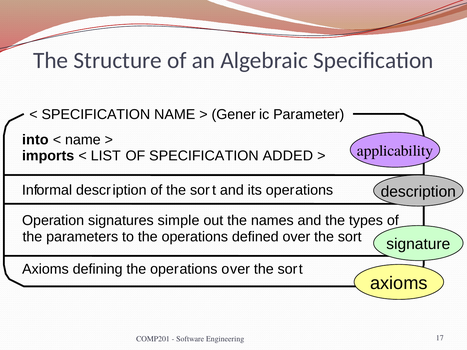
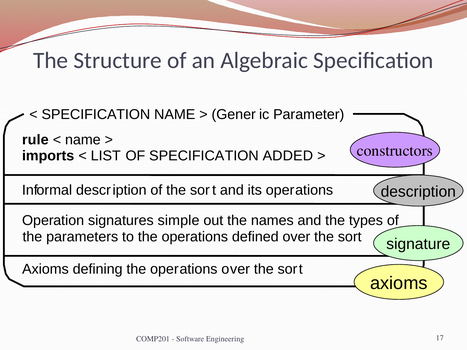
into: into -> rule (35, 140)
applicability: applicability -> constructors (395, 151)
